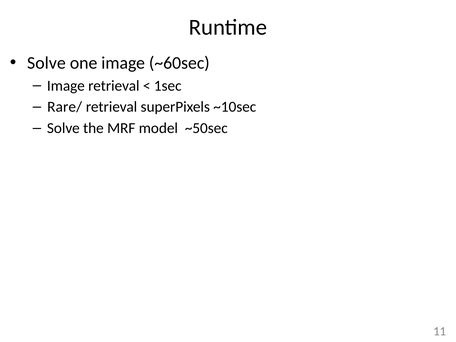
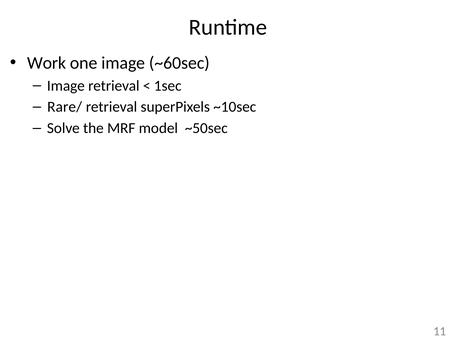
Solve: Solve -> Work (47, 63)
